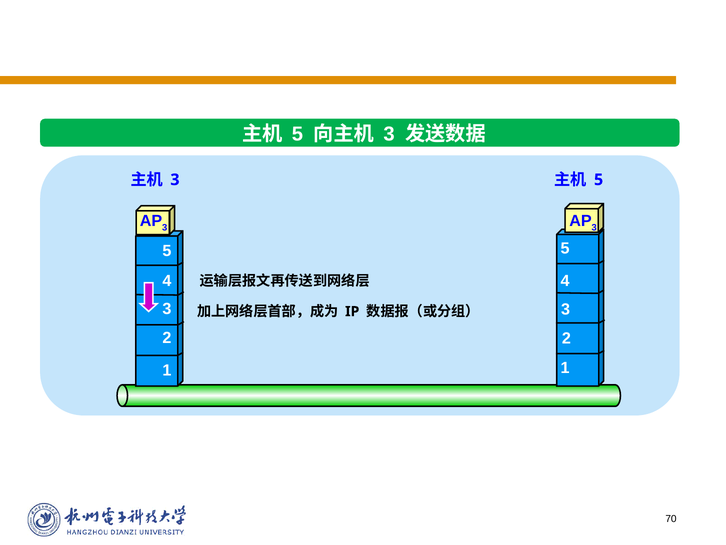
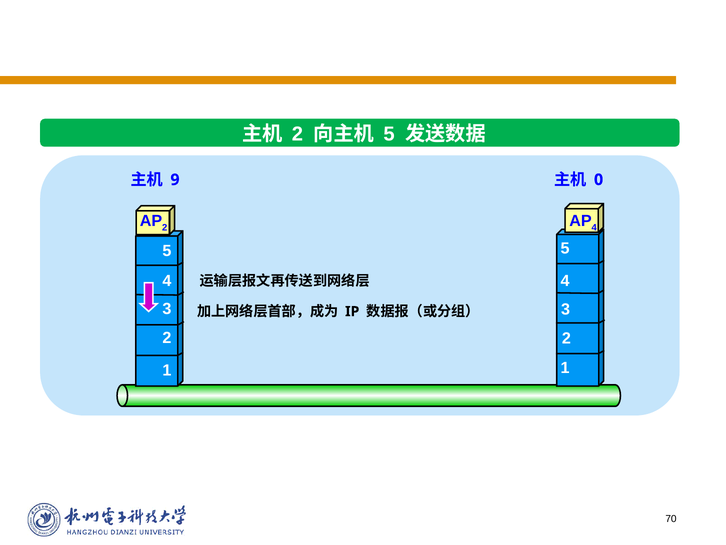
5: 5 -> 2 (297, 134)
3: 3 -> 5 (389, 134)
3: 3 -> 9 (175, 180)
5: 5 -> 0 (599, 180)
3: 3 -> 2 (165, 227)
3: 3 -> 4 (594, 227)
